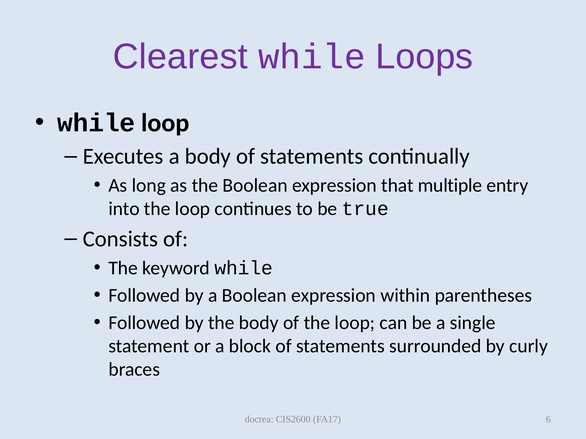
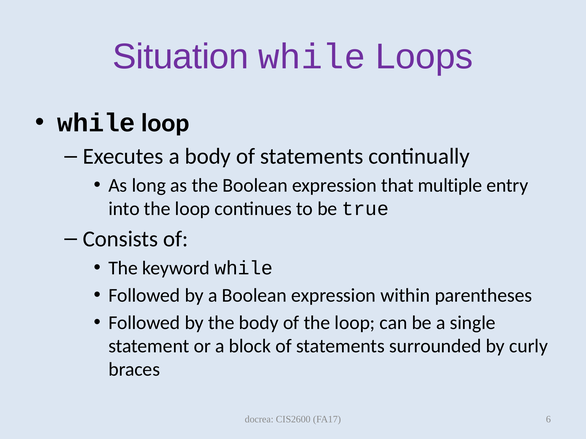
Clearest: Clearest -> Situation (181, 57)
